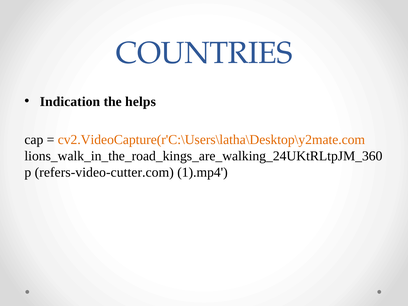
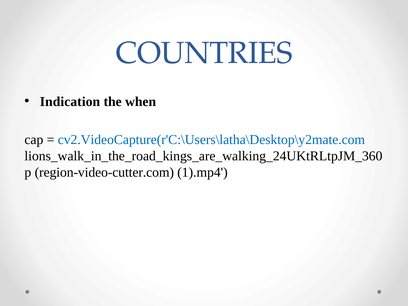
helps: helps -> when (141, 102)
cv2.VideoCapture(r'C:\Users\latha\Desktop\y2mate.com colour: orange -> blue (211, 140)
refers-video-cutter.com: refers-video-cutter.com -> region-video-cutter.com (104, 172)
